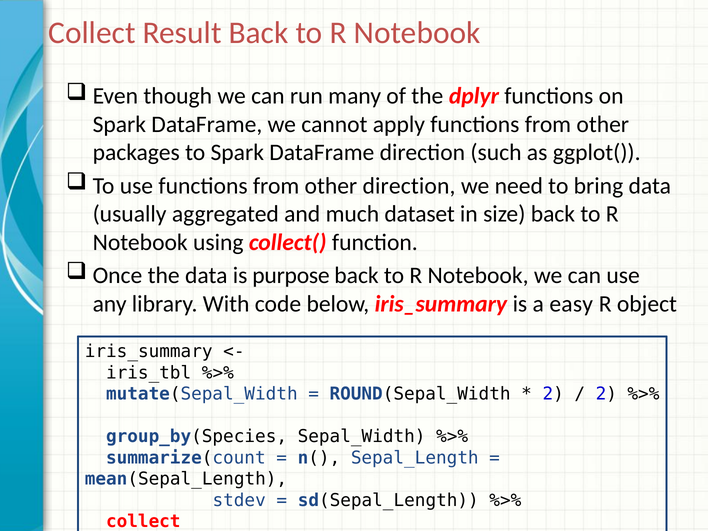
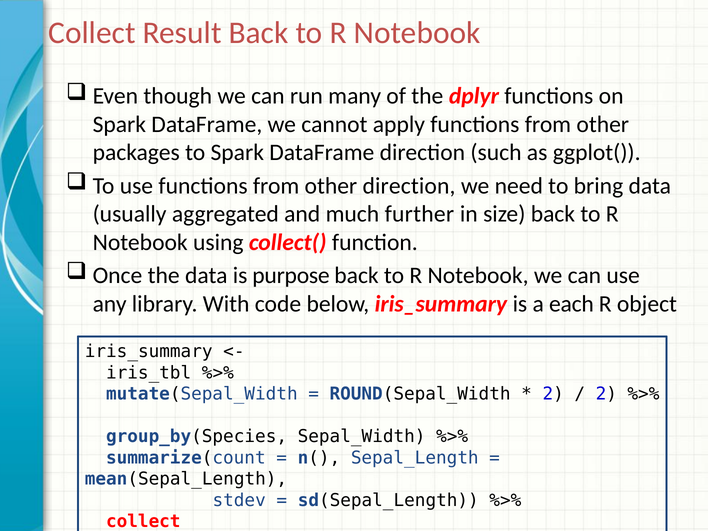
dataset: dataset -> further (419, 214)
easy: easy -> each (571, 304)
